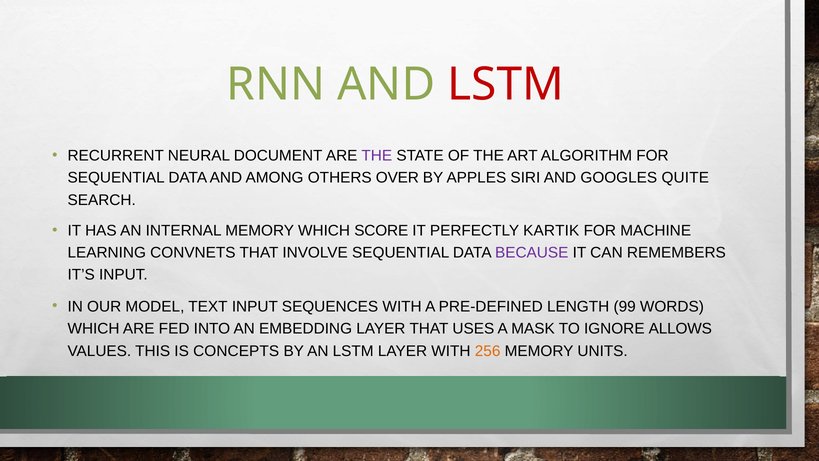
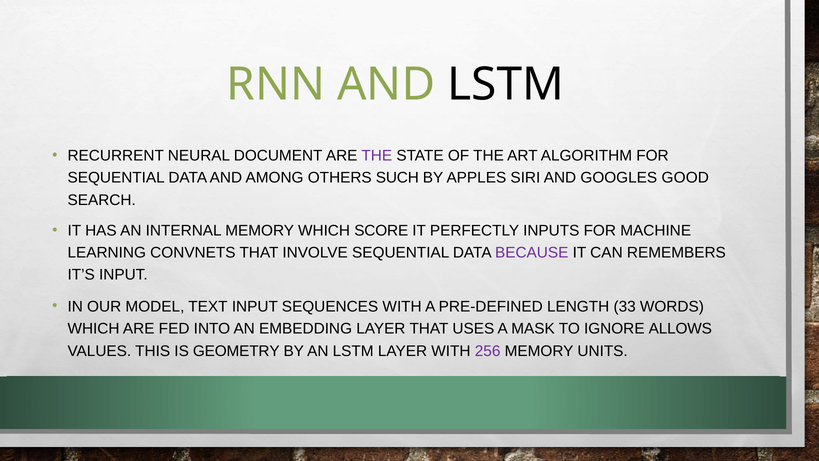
LSTM colour: red -> black (505, 84)
OVER: OVER -> SUCH (397, 178)
QUITE: QUITE -> GOOD (685, 178)
KARTIK: KARTIK -> INPUTS (551, 230)
99: 99 -> 33 (625, 306)
CONCEPTS: CONCEPTS -> GEOMETRY (236, 351)
256 colour: orange -> purple (488, 351)
